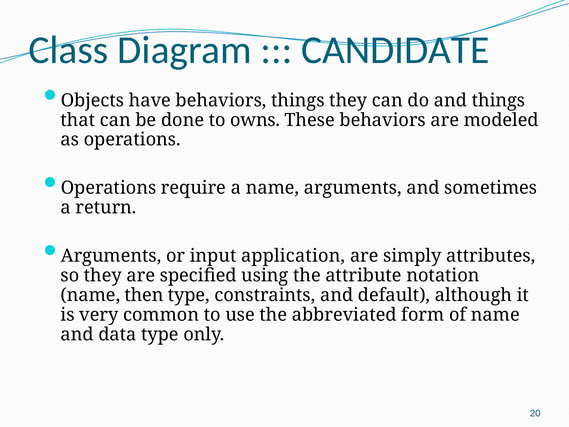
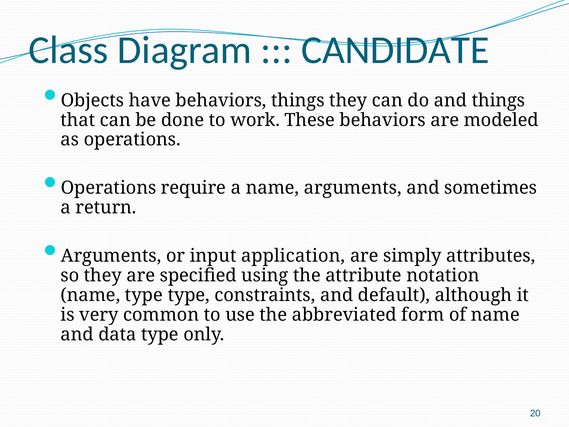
owns: owns -> work (255, 120)
name then: then -> type (144, 295)
